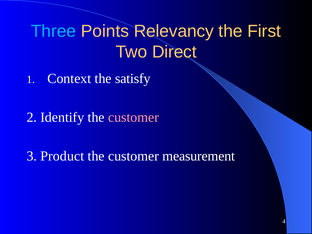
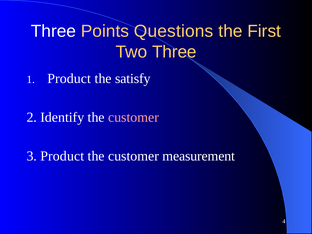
Three colour: light blue -> white (53, 31)
Relevancy: Relevancy -> Questions (174, 31)
Two Direct: Direct -> Three (174, 52)
Context: Context -> Product (69, 78)
